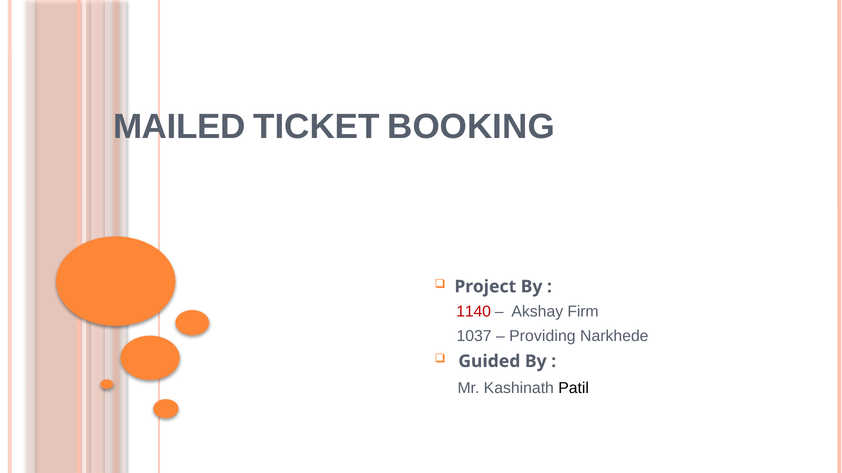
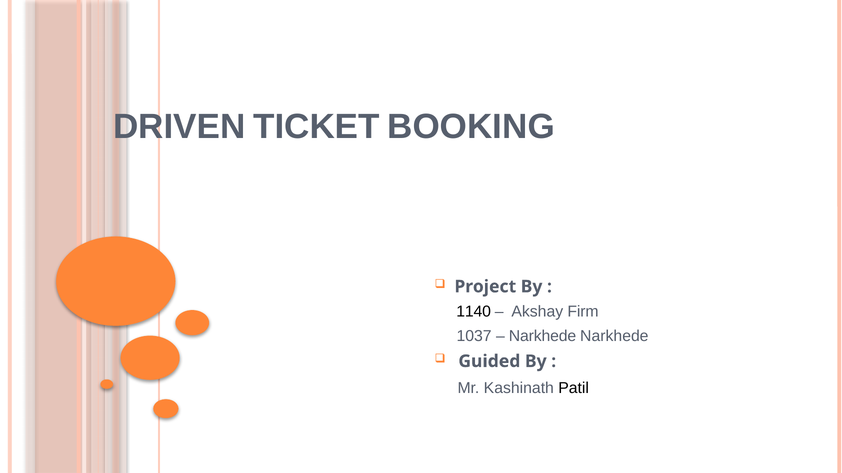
MAILED: MAILED -> DRIVEN (179, 127)
1140 colour: red -> black (474, 312)
Providing: Providing -> Narkhede (543, 336)
